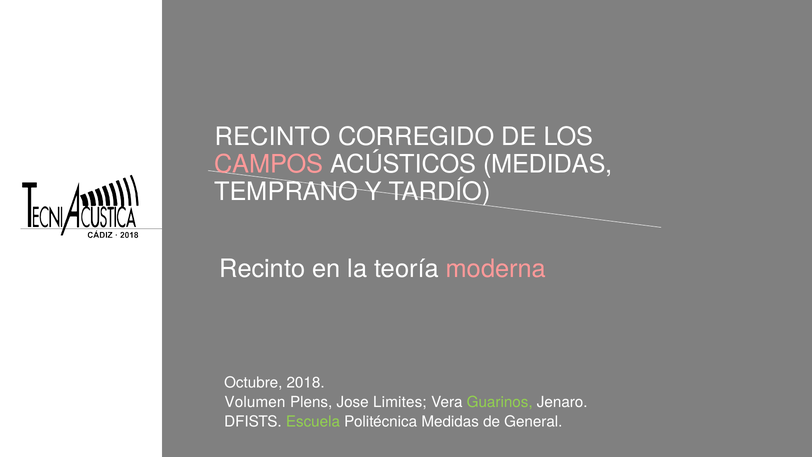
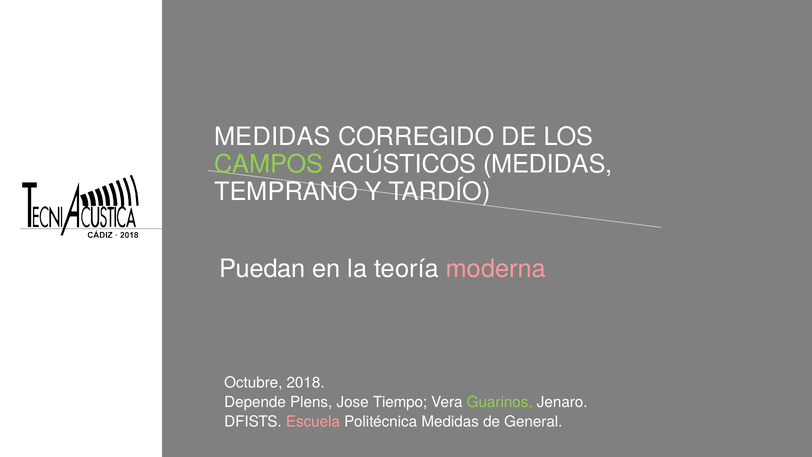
RECINTO: RECINTO -> MEDIDAS (273, 137)
CAMPOS colour: pink -> light green (269, 164)
Recinto: Recinto -> Puedan (262, 269)
Volumen: Volumen -> Depende (255, 402)
Limites: Limites -> Tiempo (400, 402)
Escuela colour: light green -> pink (313, 422)
